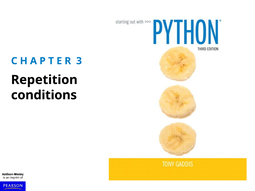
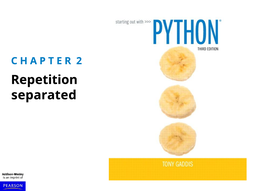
3: 3 -> 2 (79, 61)
conditions: conditions -> separated (44, 95)
